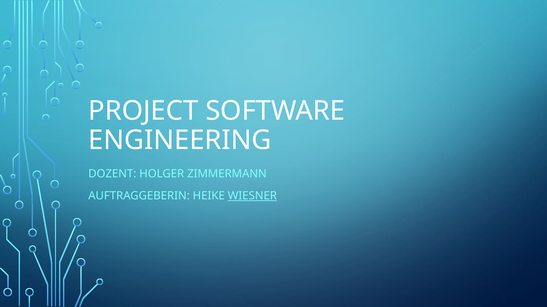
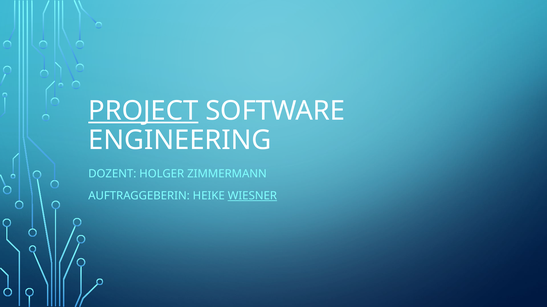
PROJECT underline: none -> present (143, 111)
